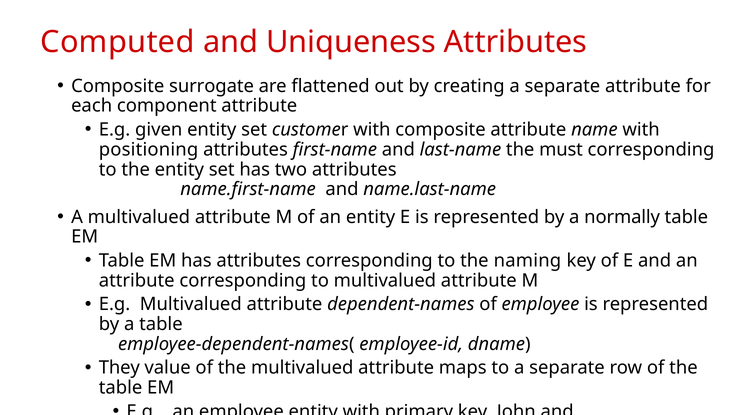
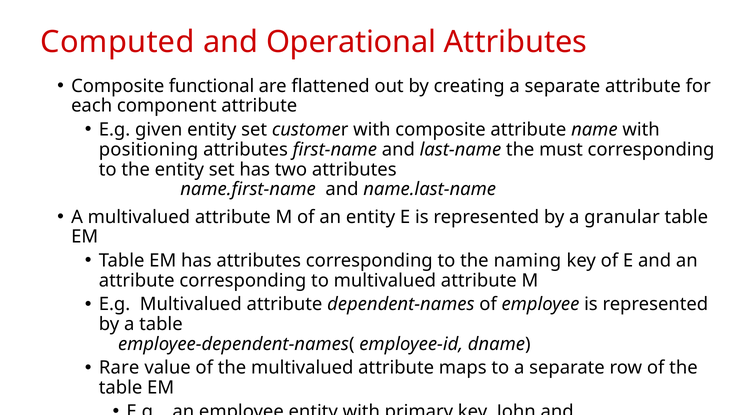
Uniqueness: Uniqueness -> Operational (351, 42)
surrogate: surrogate -> functional (212, 86)
normally: normally -> granular (622, 217)
They: They -> Rare (119, 368)
